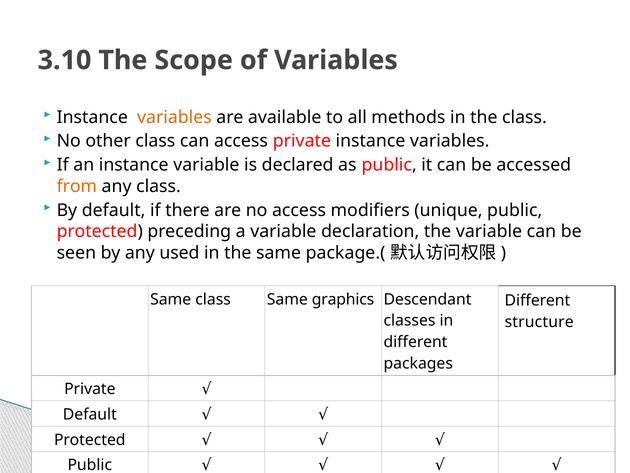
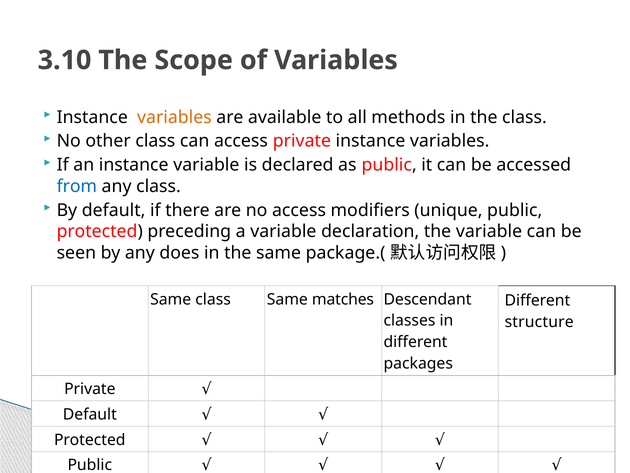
from colour: orange -> blue (77, 186)
used: used -> does (179, 253)
graphics: graphics -> matches (343, 299)
